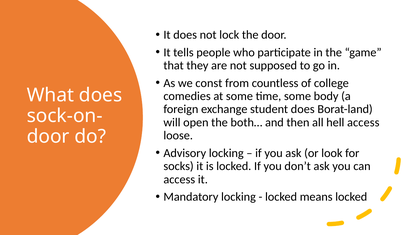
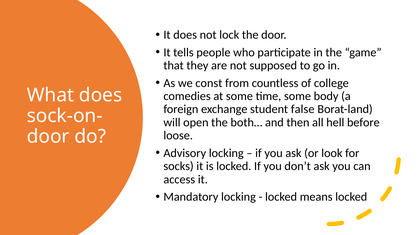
student does: does -> false (303, 109)
hell access: access -> before (363, 123)
